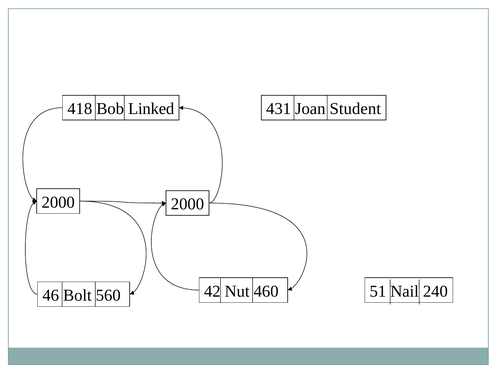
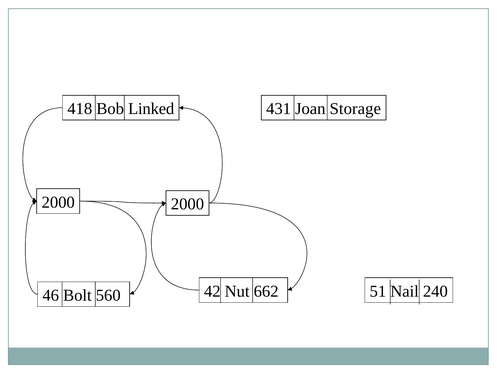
Student: Student -> Storage (355, 109)
460: 460 -> 662 (266, 291)
